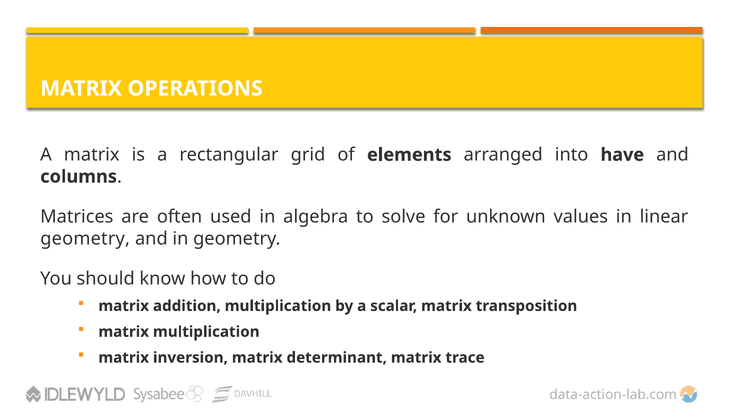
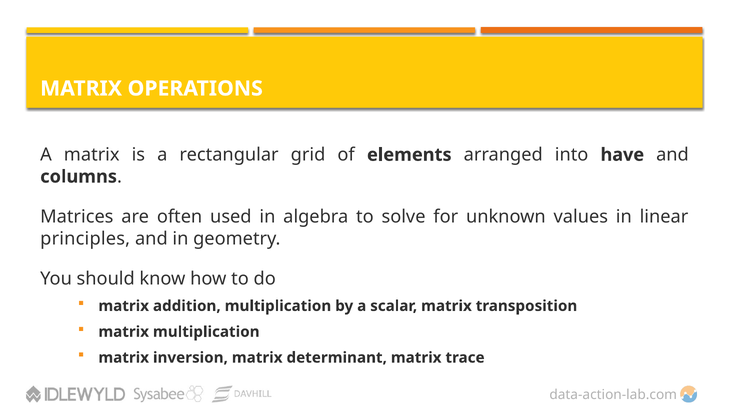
geometry: geometry -> principles (85, 239)
